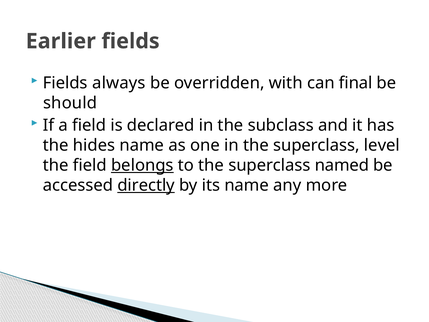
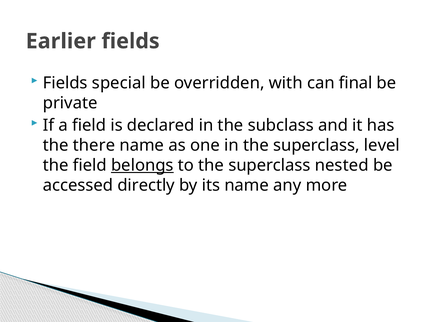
always: always -> special (119, 83)
should: should -> private (70, 103)
hides: hides -> there (94, 145)
named: named -> nested (342, 165)
directly underline: present -> none (146, 185)
